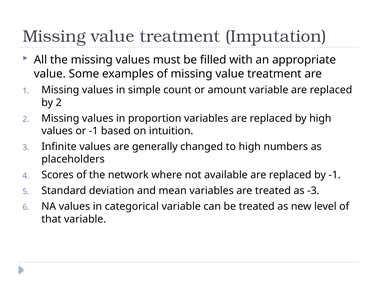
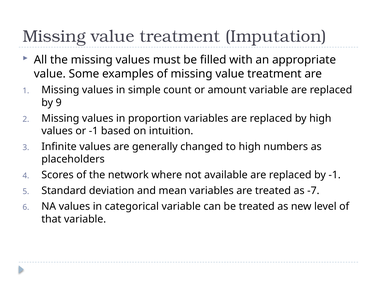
by 2: 2 -> 9 (59, 103)
-3: -3 -> -7 (313, 191)
